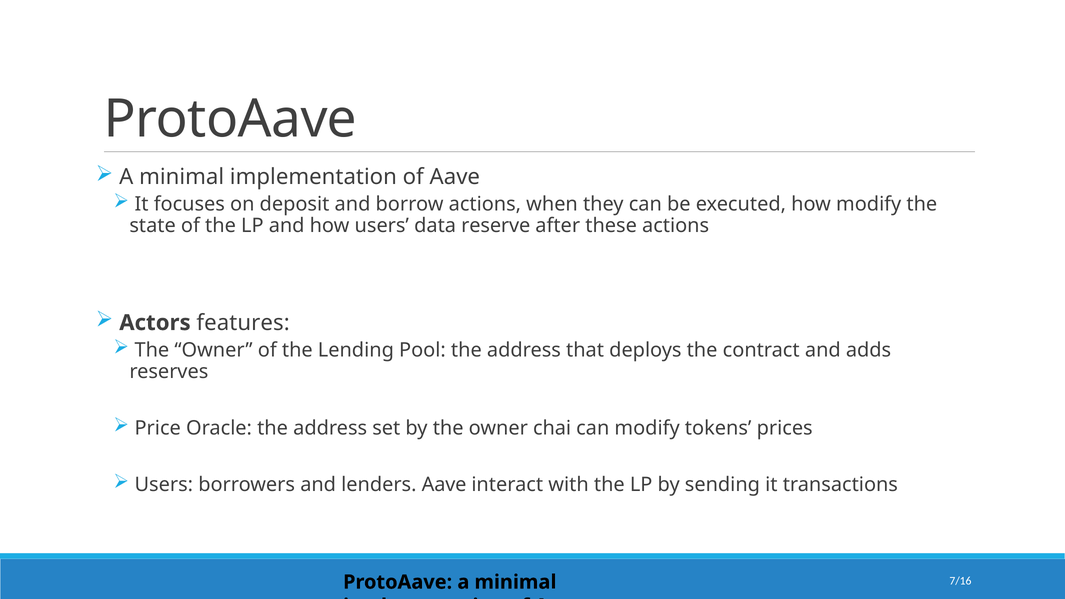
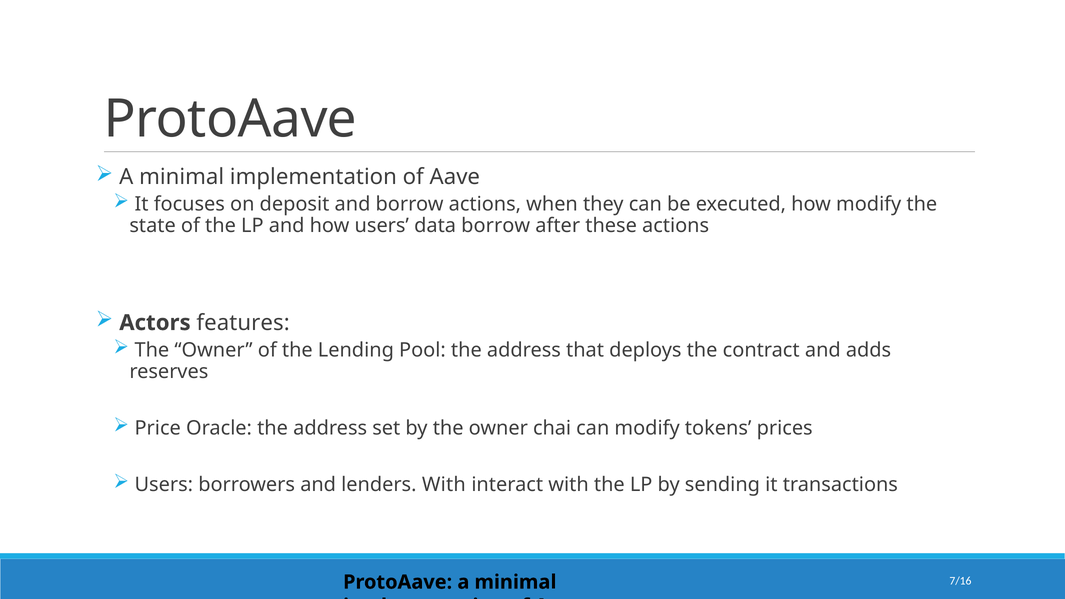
data reserve: reserve -> borrow (496, 226)
lenders Aave: Aave -> With (444, 485)
